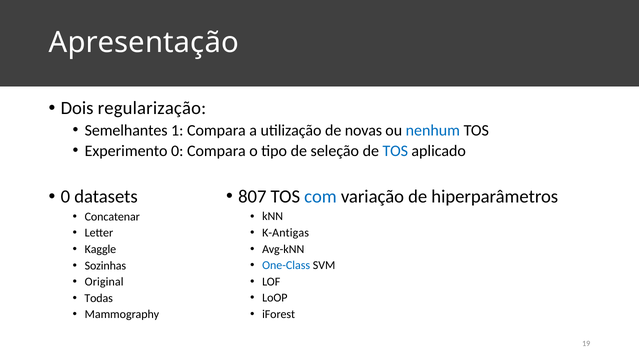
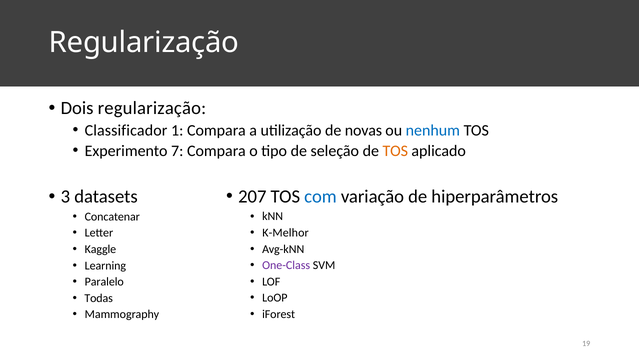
Apresentação: Apresentação -> Regularização (144, 43)
Semelhantes: Semelhantes -> Classificador (126, 130)
Experimento 0: 0 -> 7 (177, 151)
TOS colour: blue -> orange (395, 151)
807: 807 -> 207 (252, 196)
0: 0 -> 3 (65, 196)
K-Antigas: K-Antigas -> K-Melhor (286, 232)
One-Class colour: blue -> purple (286, 265)
Sozinhas: Sozinhas -> Learning (105, 265)
Original: Original -> Paralelo (104, 281)
